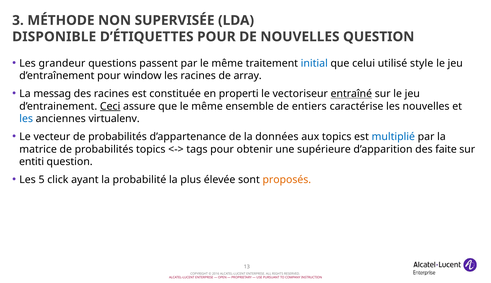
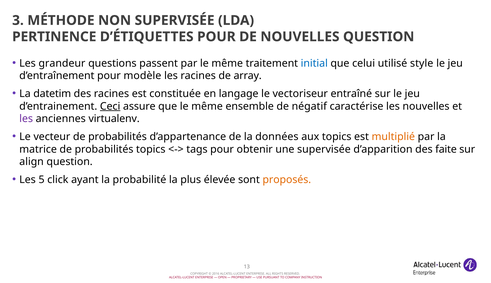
DISPONIBLE: DISPONIBLE -> PERTINENCE (54, 37)
window: window -> modèle (142, 76)
messag: messag -> datetim (52, 94)
properti: properti -> langage (239, 94)
entraîné underline: present -> none (351, 94)
entiers: entiers -> négatif (309, 106)
les colour: blue -> purple (26, 119)
multiplié colour: blue -> orange (393, 137)
une supérieure: supérieure -> supervisée (324, 149)
entiti: entiti -> align (32, 162)
